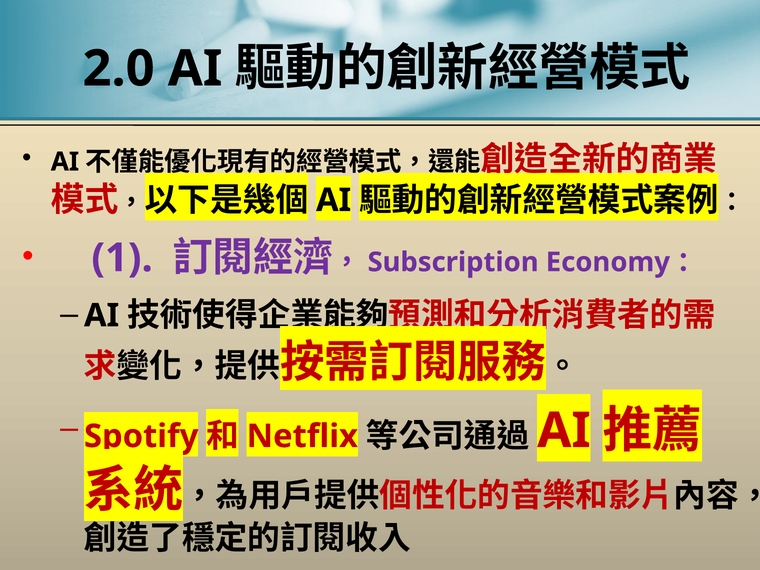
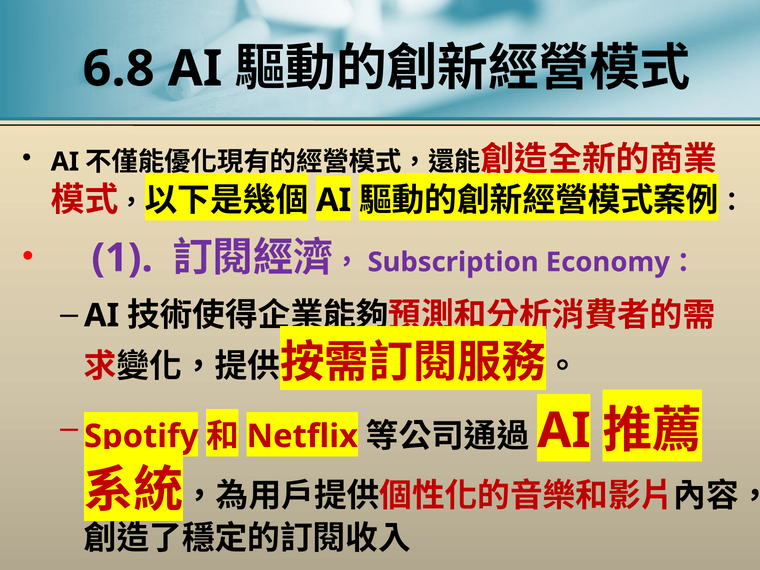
2.0: 2.0 -> 6.8 (119, 69)
